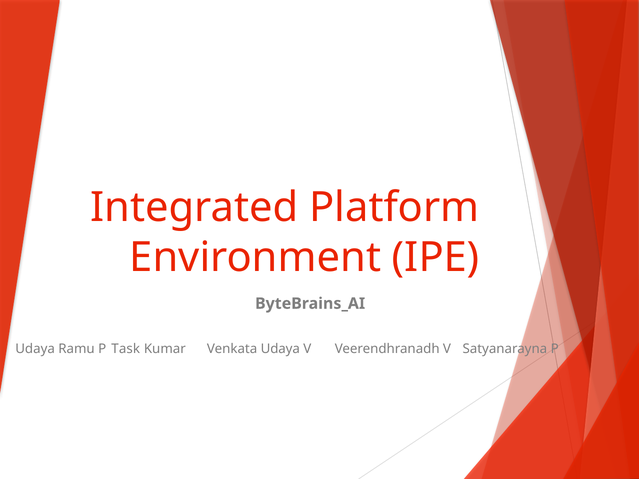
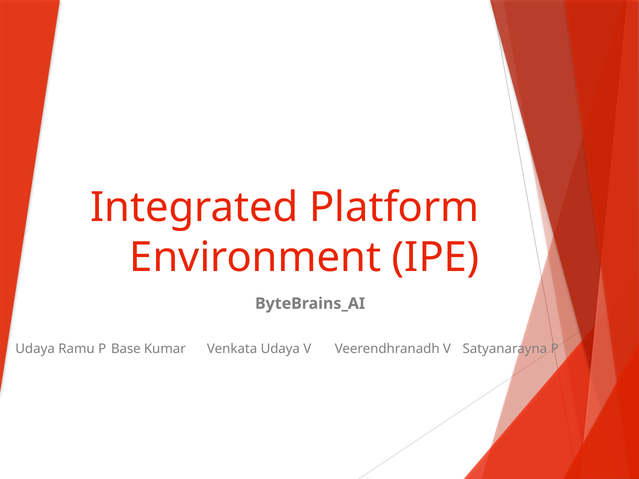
Task: Task -> Base (126, 349)
